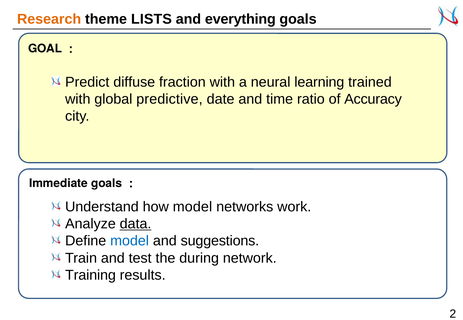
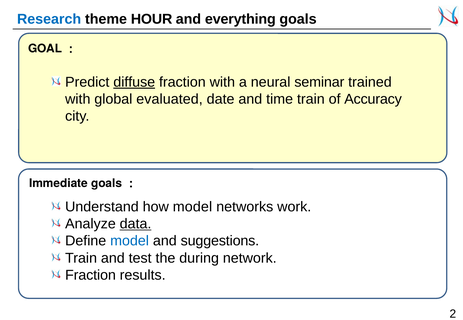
Research colour: orange -> blue (49, 19)
LISTS: LISTS -> HOUR (152, 19)
diffuse underline: none -> present (134, 82)
learning: learning -> seminar (319, 82)
predictive: predictive -> evaluated (170, 99)
time ratio: ratio -> train (311, 99)
Training: Training -> Fraction (91, 276)
